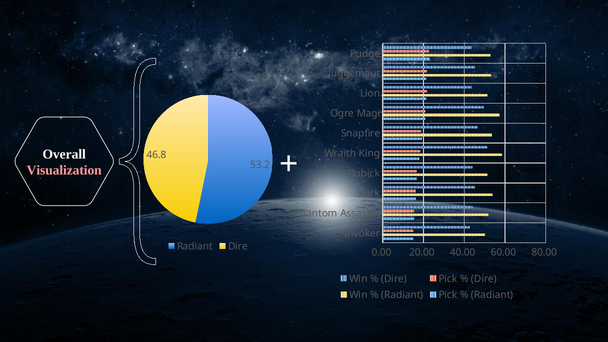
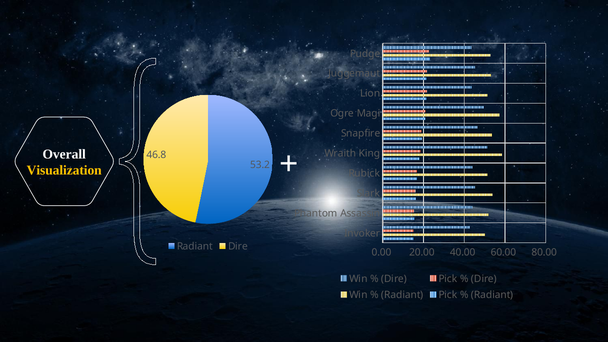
Visualization colour: pink -> yellow (64, 170)
